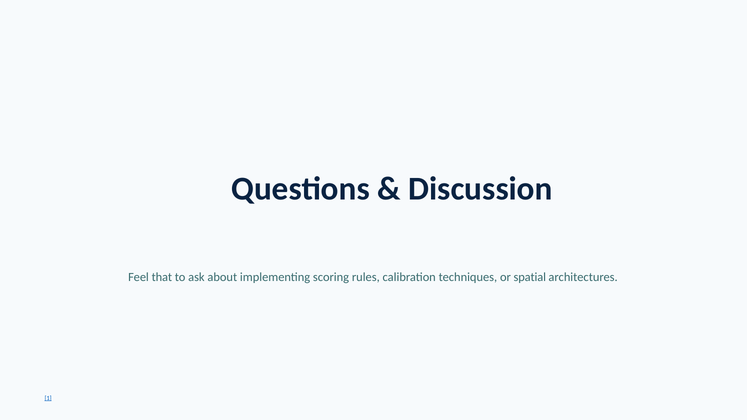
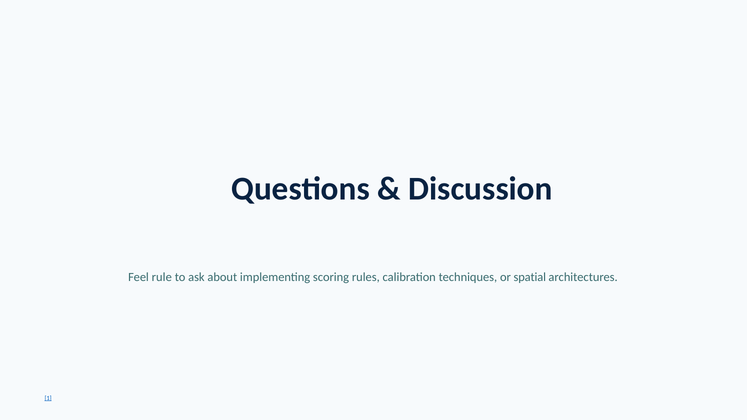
that: that -> rule (162, 277)
